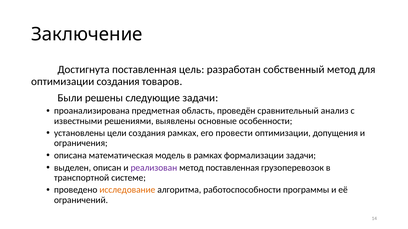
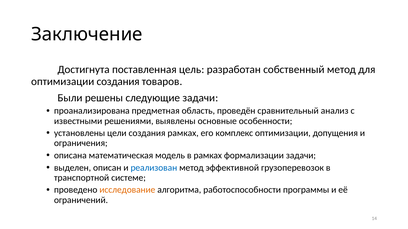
провести: провести -> комплекс (234, 133)
реализован colour: purple -> blue (154, 168)
метод поставленная: поставленная -> эффективной (232, 168)
